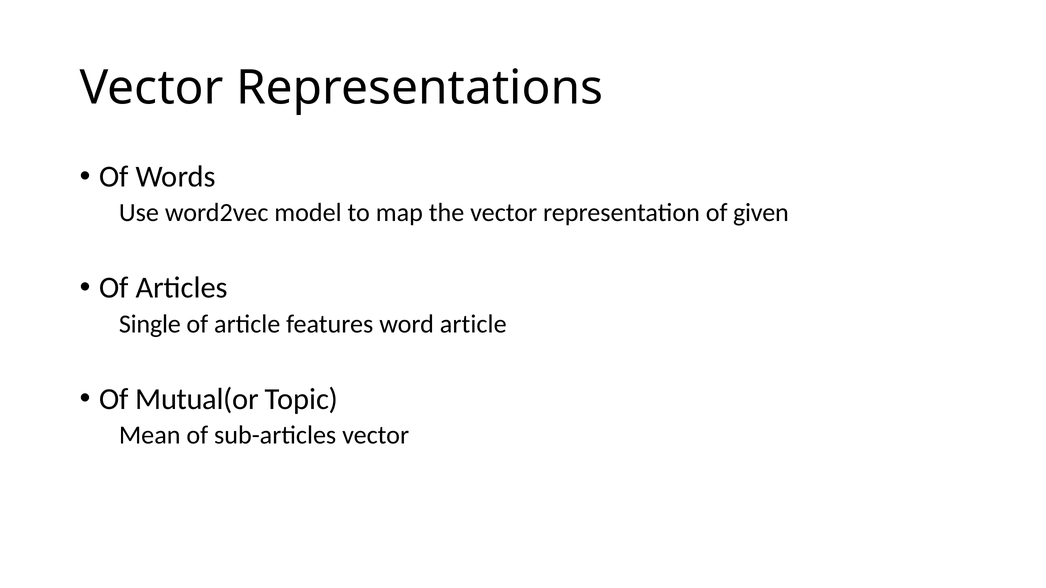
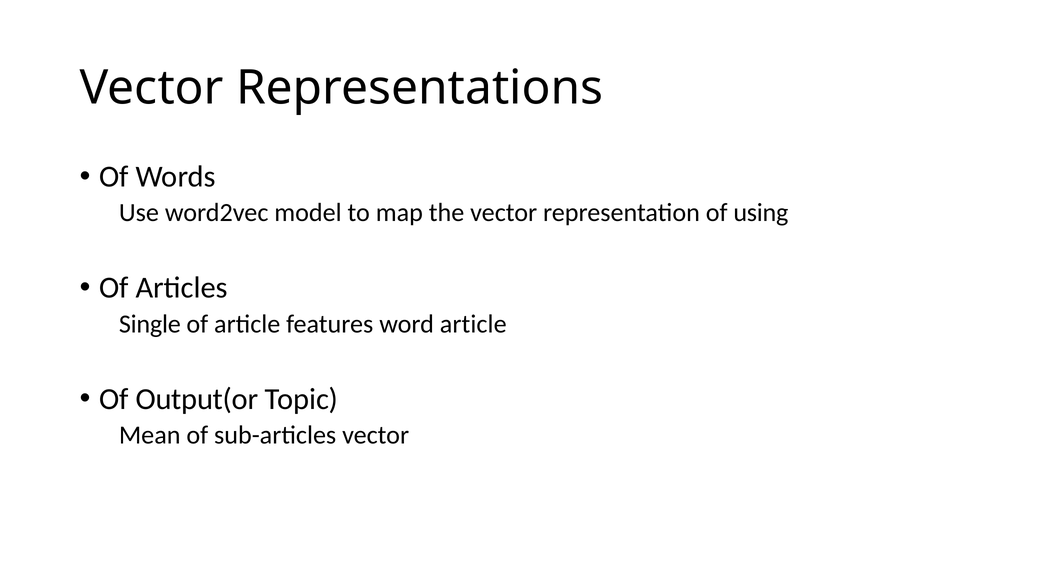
given: given -> using (761, 213)
Mutual(or: Mutual(or -> Output(or (197, 399)
